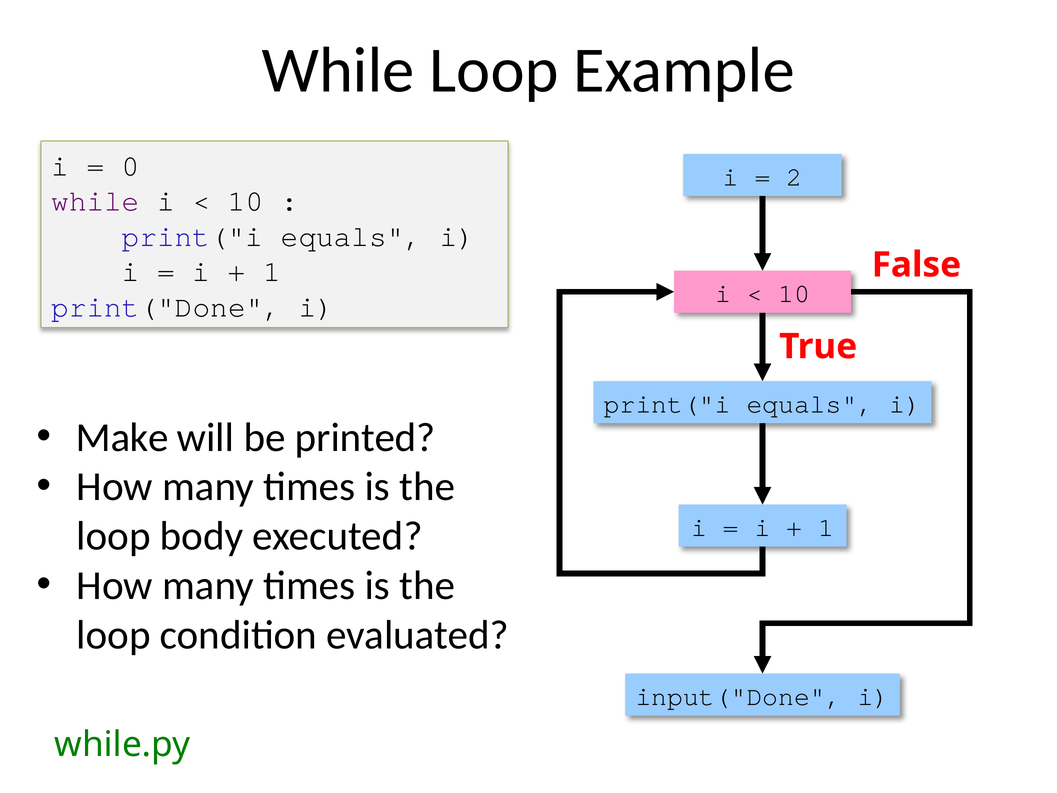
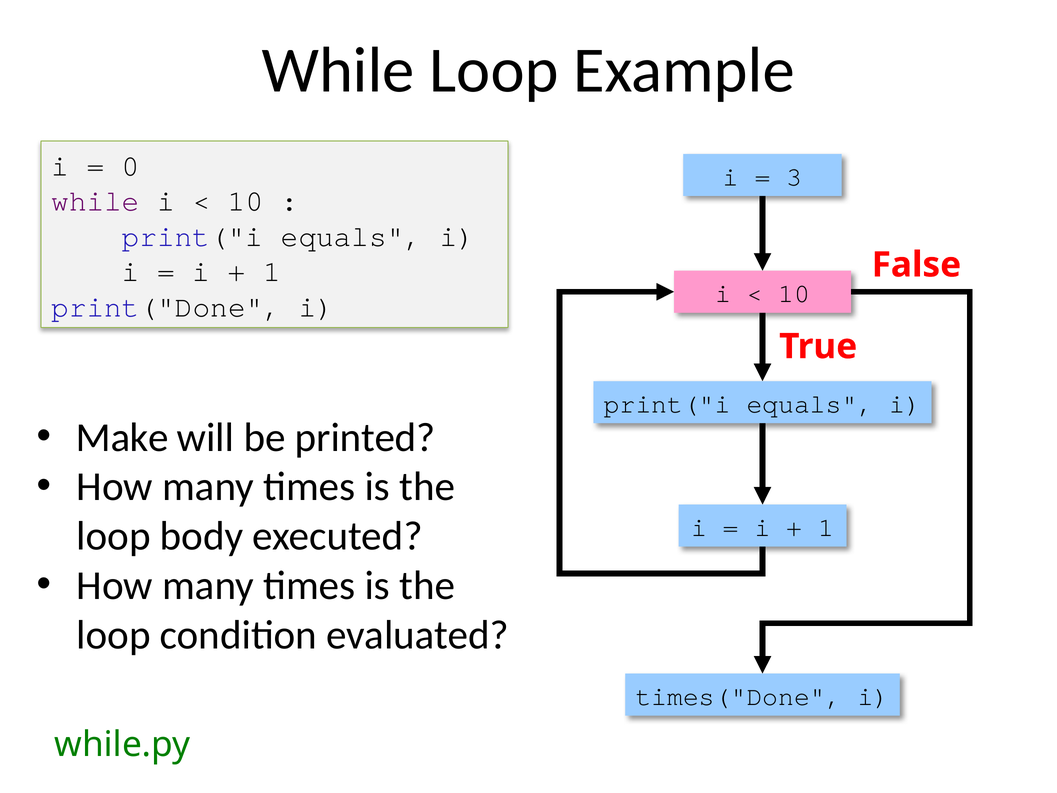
2: 2 -> 3 (794, 177)
input("Done: input("Done -> times("Done (739, 696)
